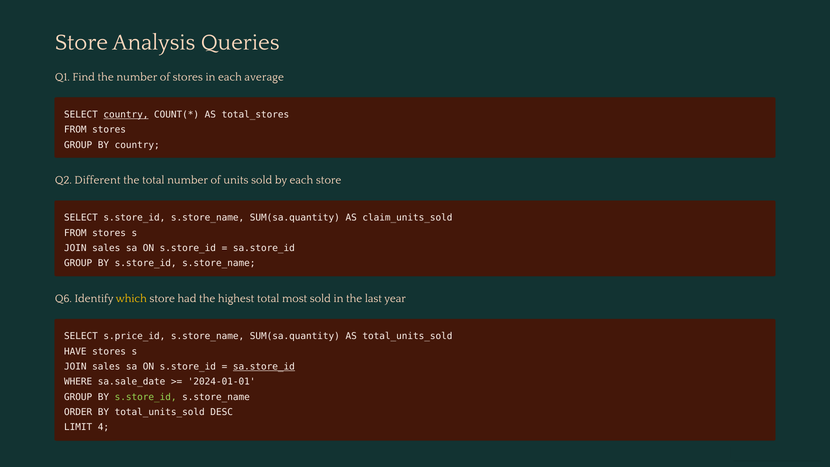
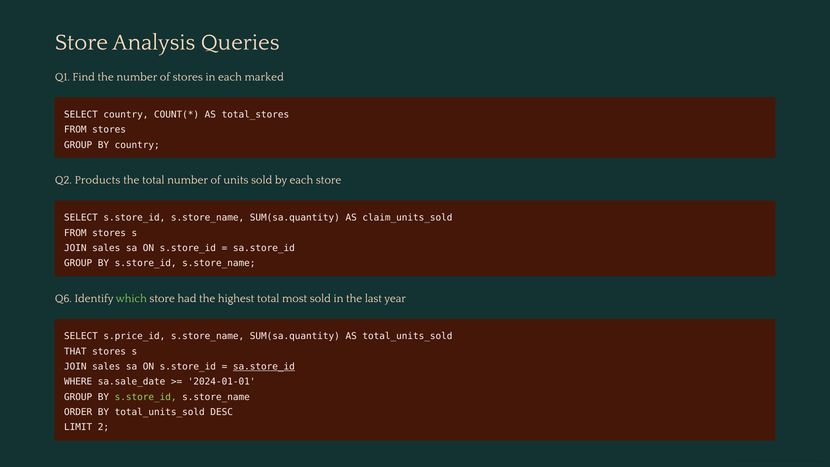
average: average -> marked (264, 77)
country underline: present -> none (126, 115)
Different: Different -> Products (98, 180)
which colour: yellow -> light green (131, 299)
HAVE: HAVE -> THAT (75, 351)
4: 4 -> 2 (103, 427)
